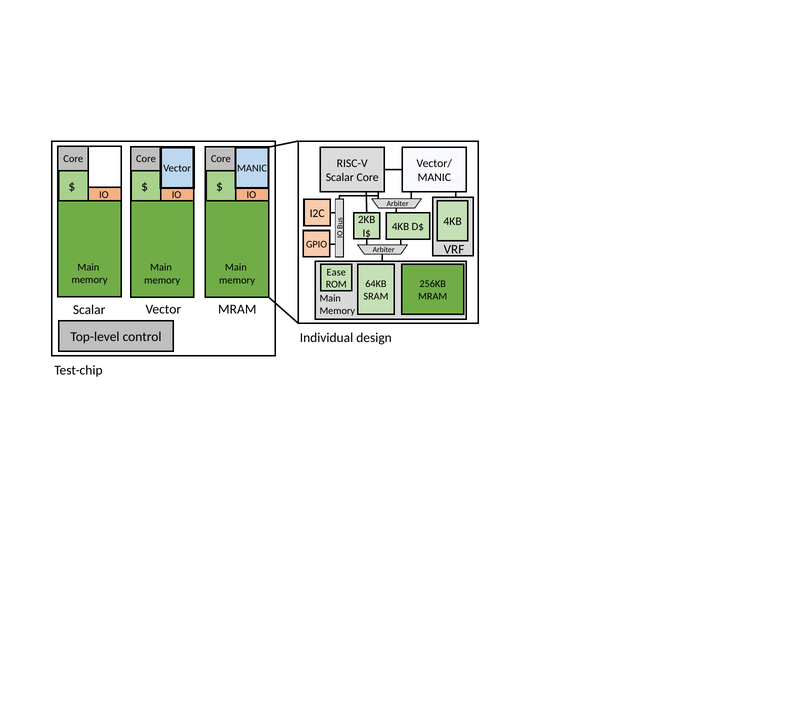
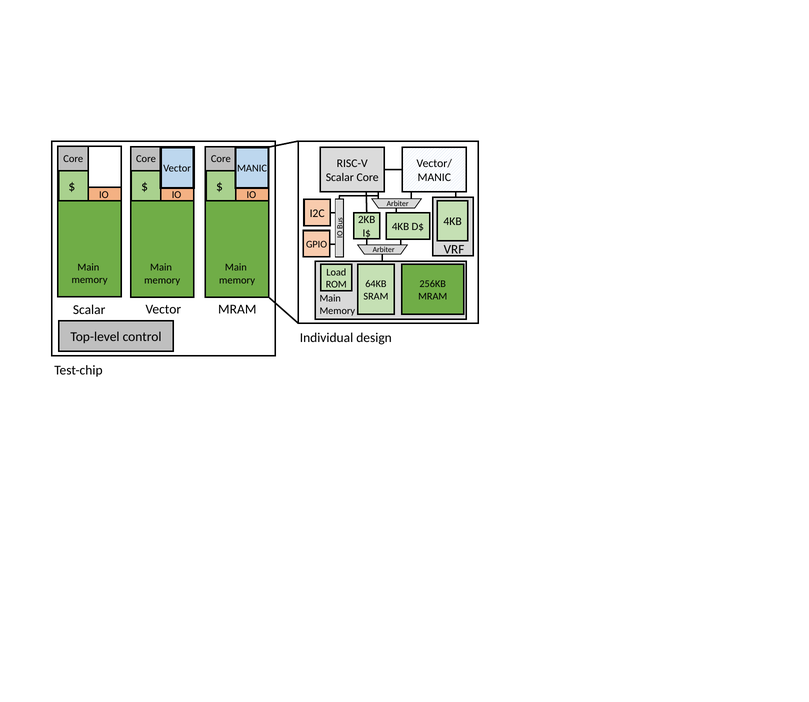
Ease: Ease -> Load (336, 272)
